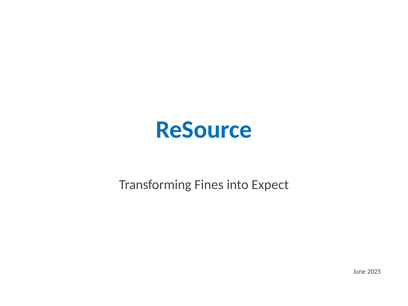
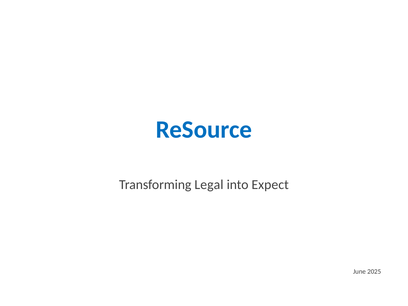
Fines: Fines -> Legal (209, 185)
